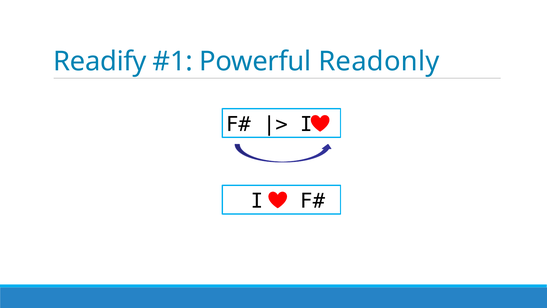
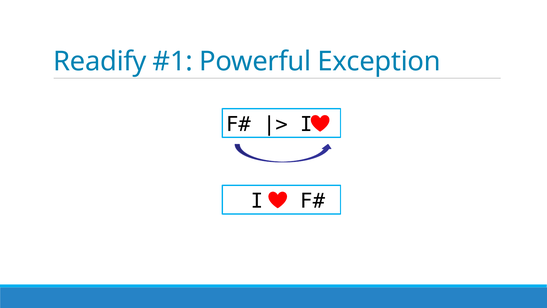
Readonly: Readonly -> Exception (379, 61)
